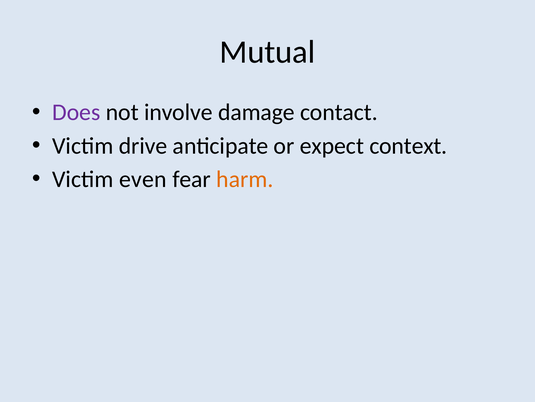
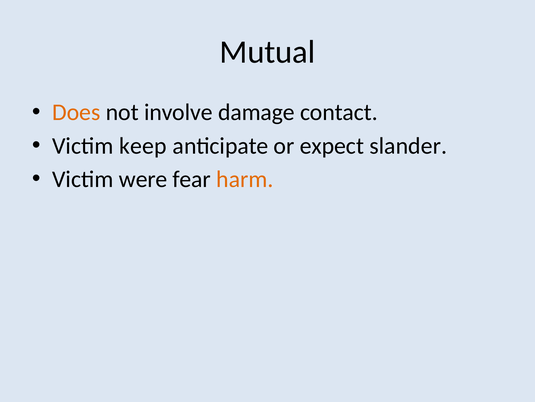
Does colour: purple -> orange (76, 112)
drive: drive -> keep (143, 146)
context: context -> slander (408, 146)
even: even -> were (143, 179)
